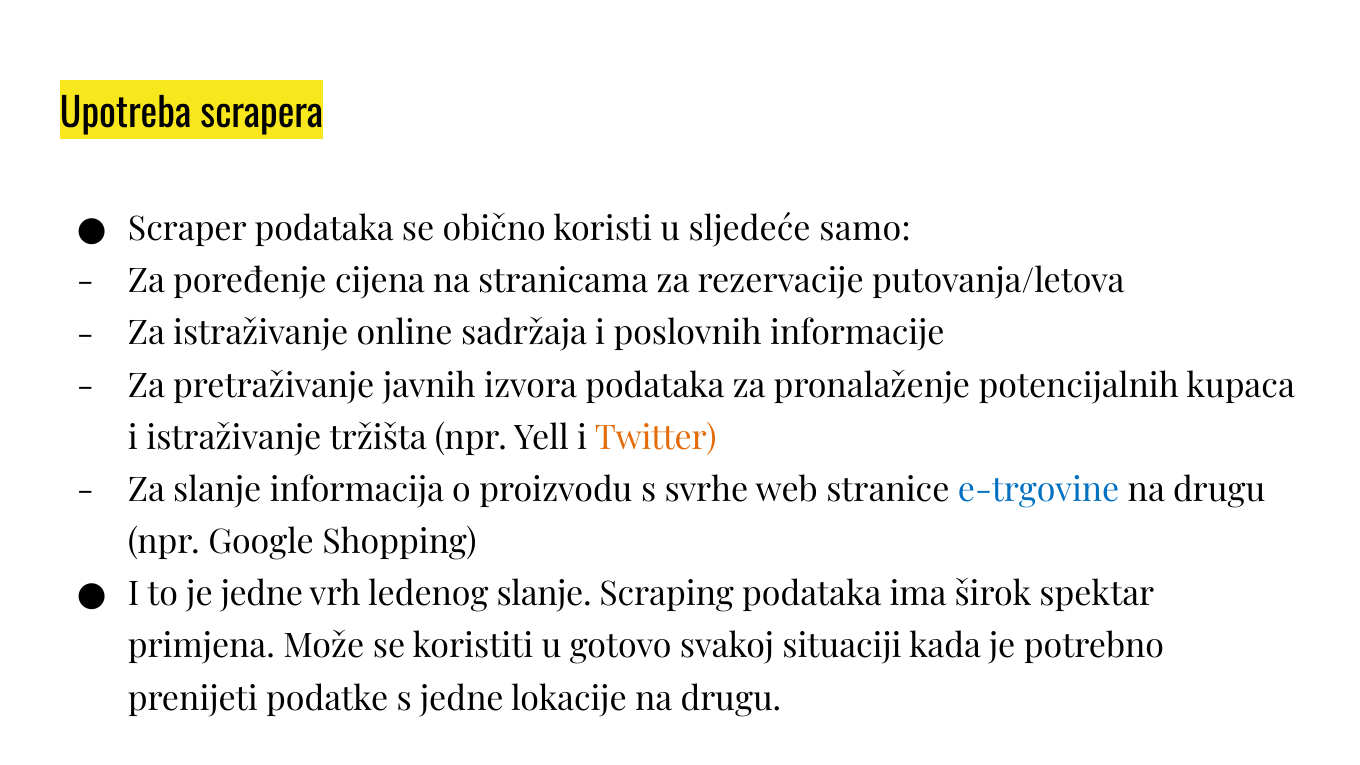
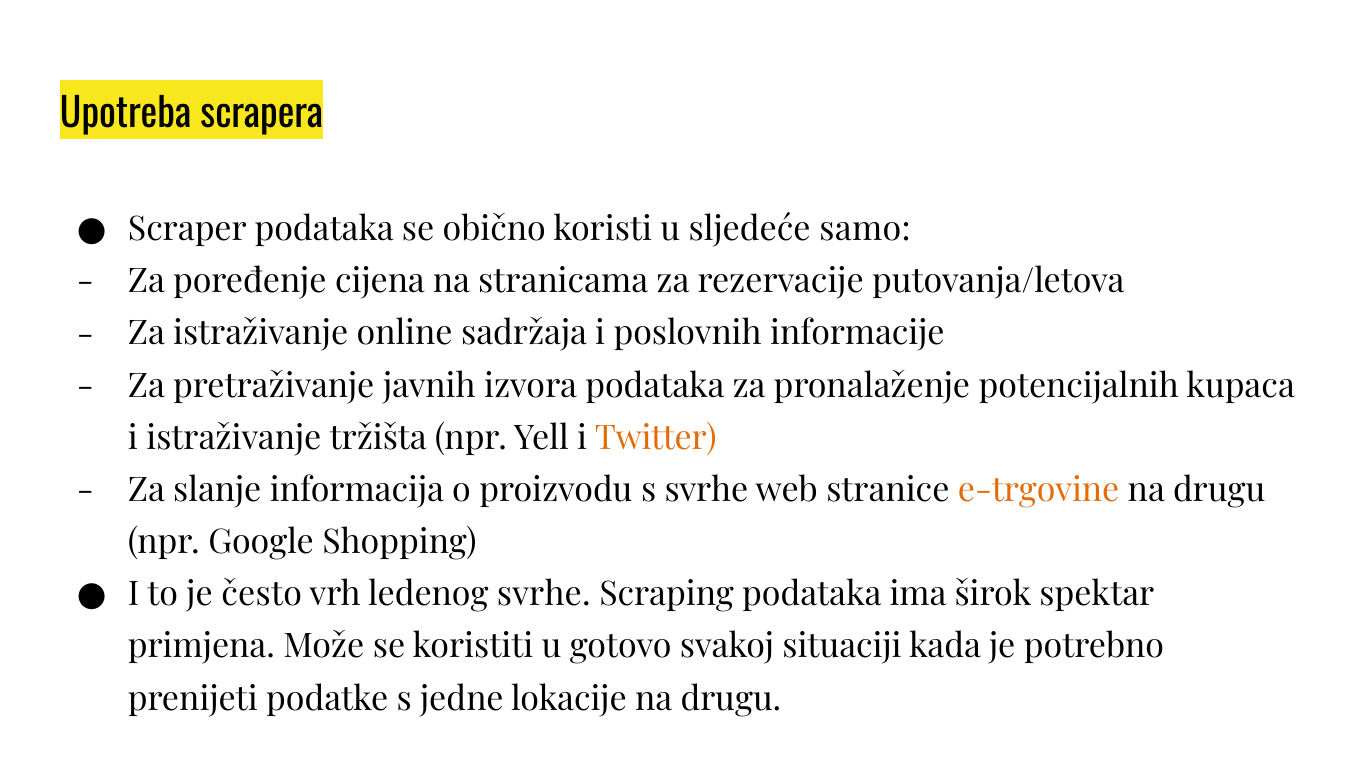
e-trgovine colour: blue -> orange (1039, 490)
je jedne: jedne -> često (262, 595)
ledenog slanje: slanje -> svrhe (544, 595)
